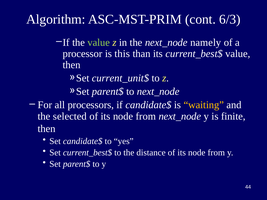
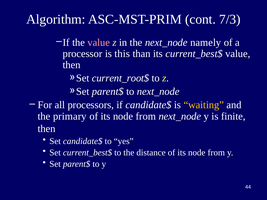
6/3: 6/3 -> 7/3 (230, 19)
value colour: light green -> pink (99, 42)
current_unit$: current_unit$ -> current_root$ (121, 78)
selected: selected -> primary (70, 116)
